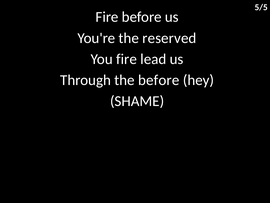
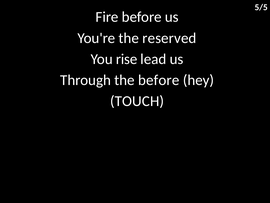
You fire: fire -> rise (127, 59)
SHAME: SHAME -> TOUCH (137, 101)
